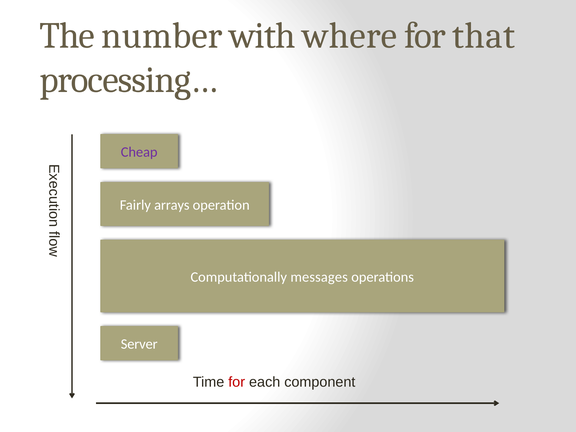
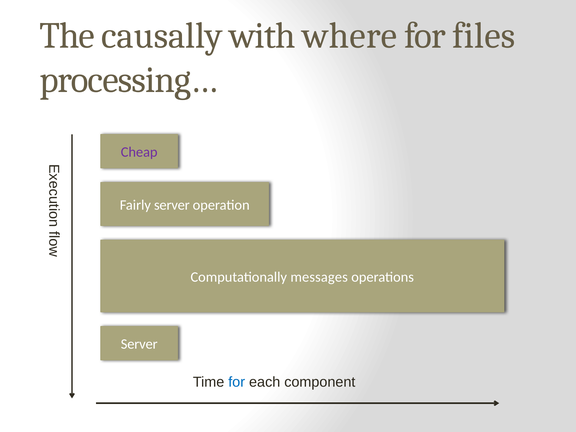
number: number -> causally (162, 36)
that: that -> files (484, 36)
Fairly arrays: arrays -> server (172, 205)
for colour: red -> blue (237, 382)
